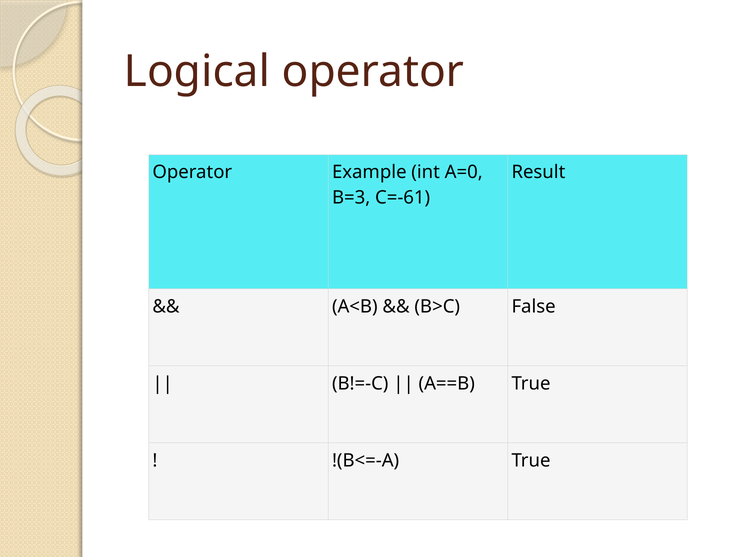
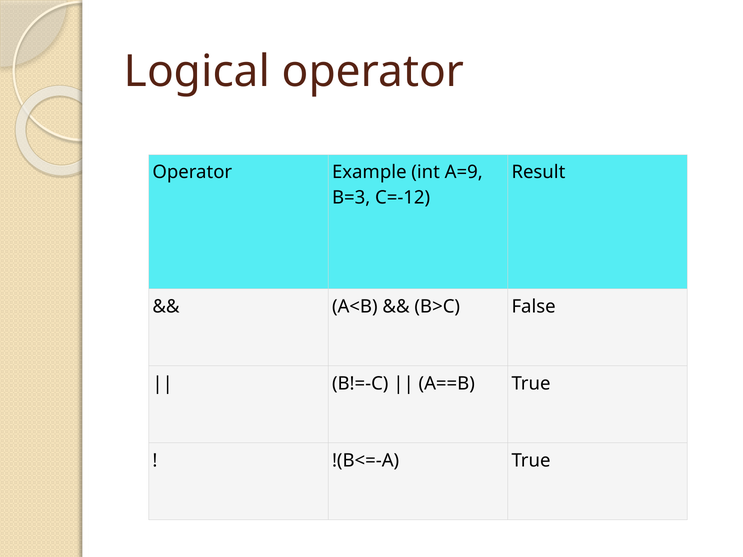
A=0: A=0 -> A=9 (464, 172)
C=-61: C=-61 -> C=-12 (403, 198)
